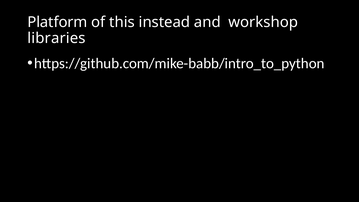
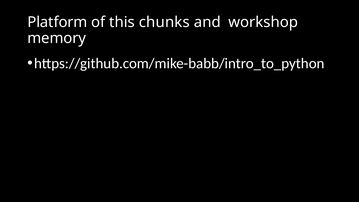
instead: instead -> chunks (164, 22)
libraries: libraries -> memory (57, 38)
